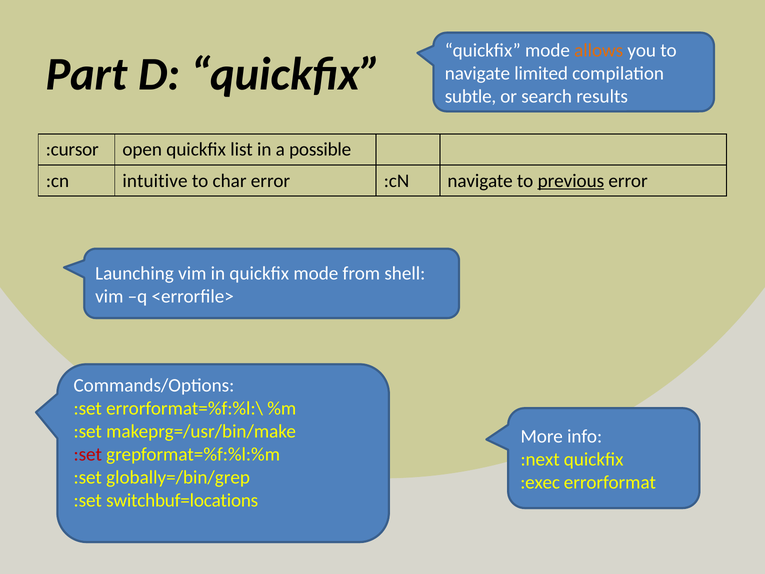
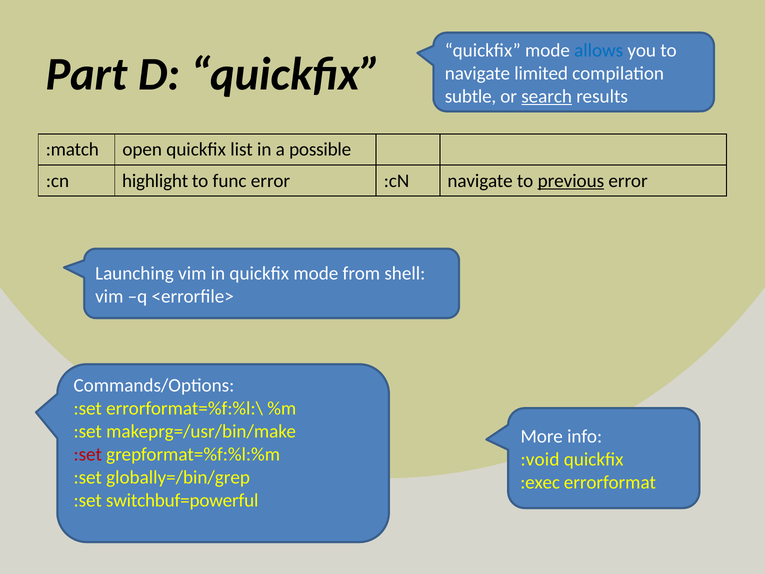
allows colour: orange -> blue (599, 50)
search underline: none -> present (547, 96)
:cursor: :cursor -> :match (72, 150)
intuitive: intuitive -> highlight (155, 181)
char: char -> func (230, 181)
:next: :next -> :void (540, 459)
switchbuf=locations: switchbuf=locations -> switchbuf=powerful (182, 500)
